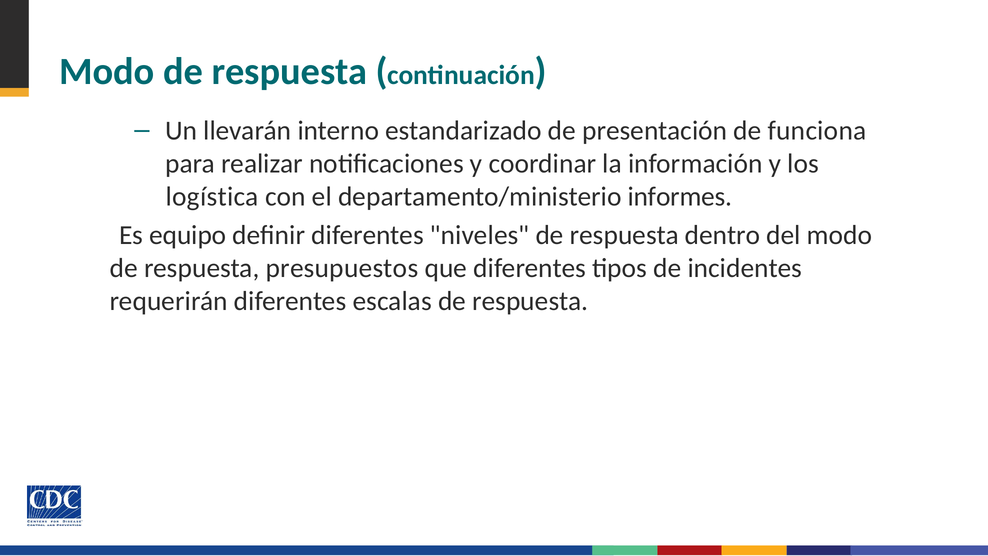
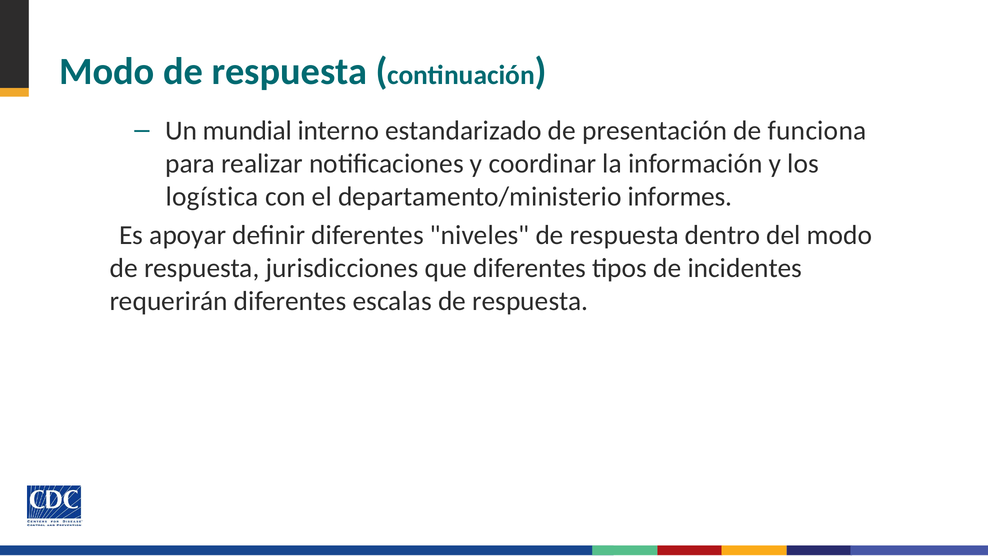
llevarán: llevarán -> mundial (247, 131)
equipo: equipo -> apoyar (188, 235)
presupuestos: presupuestos -> jurisdicciones (342, 268)
